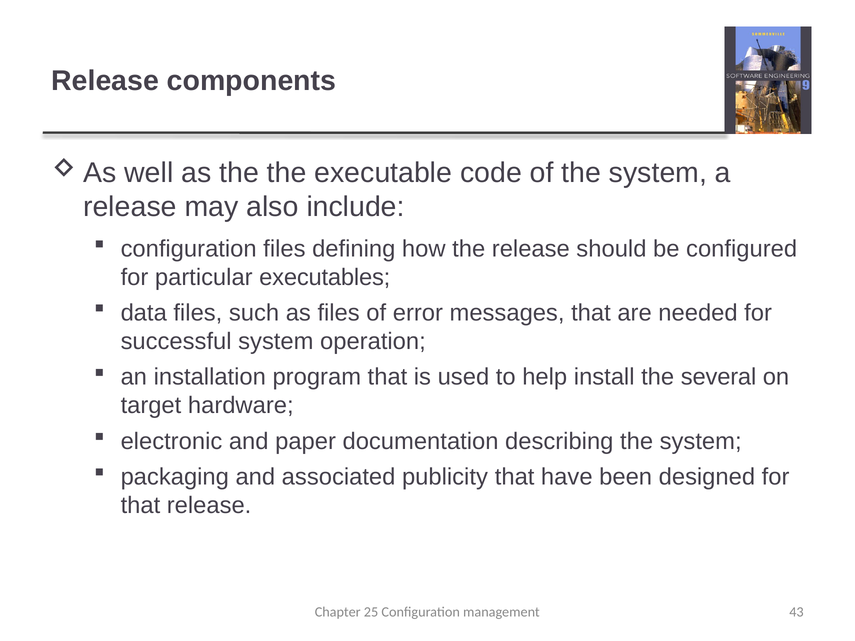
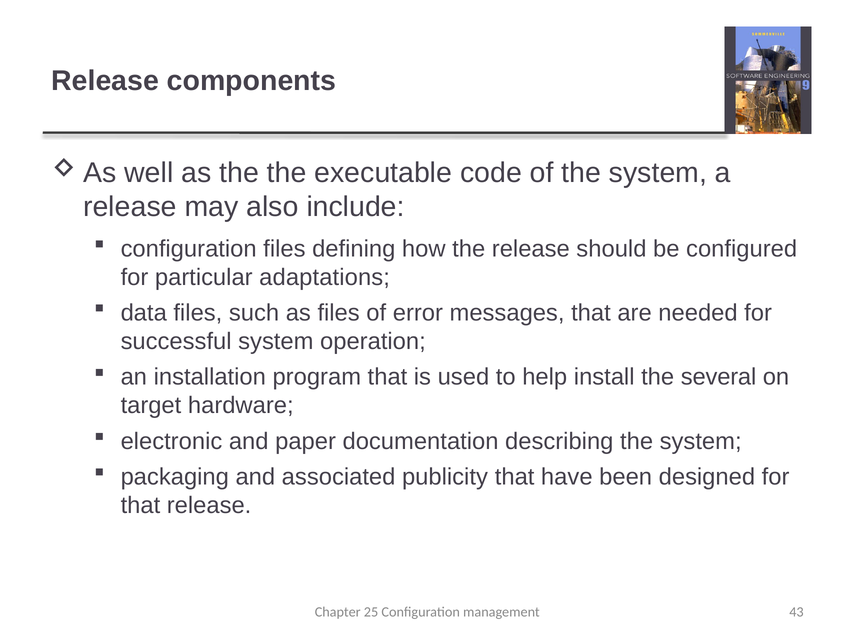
executables: executables -> adaptations (325, 277)
